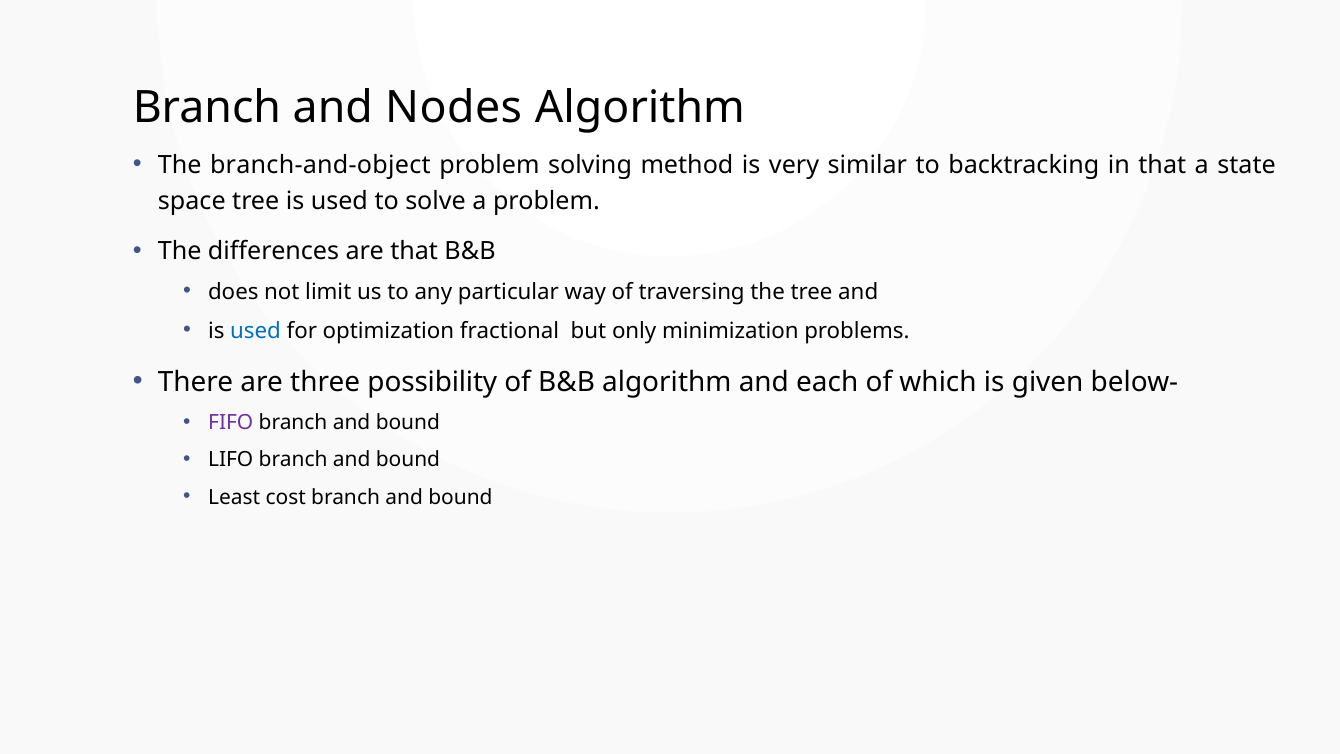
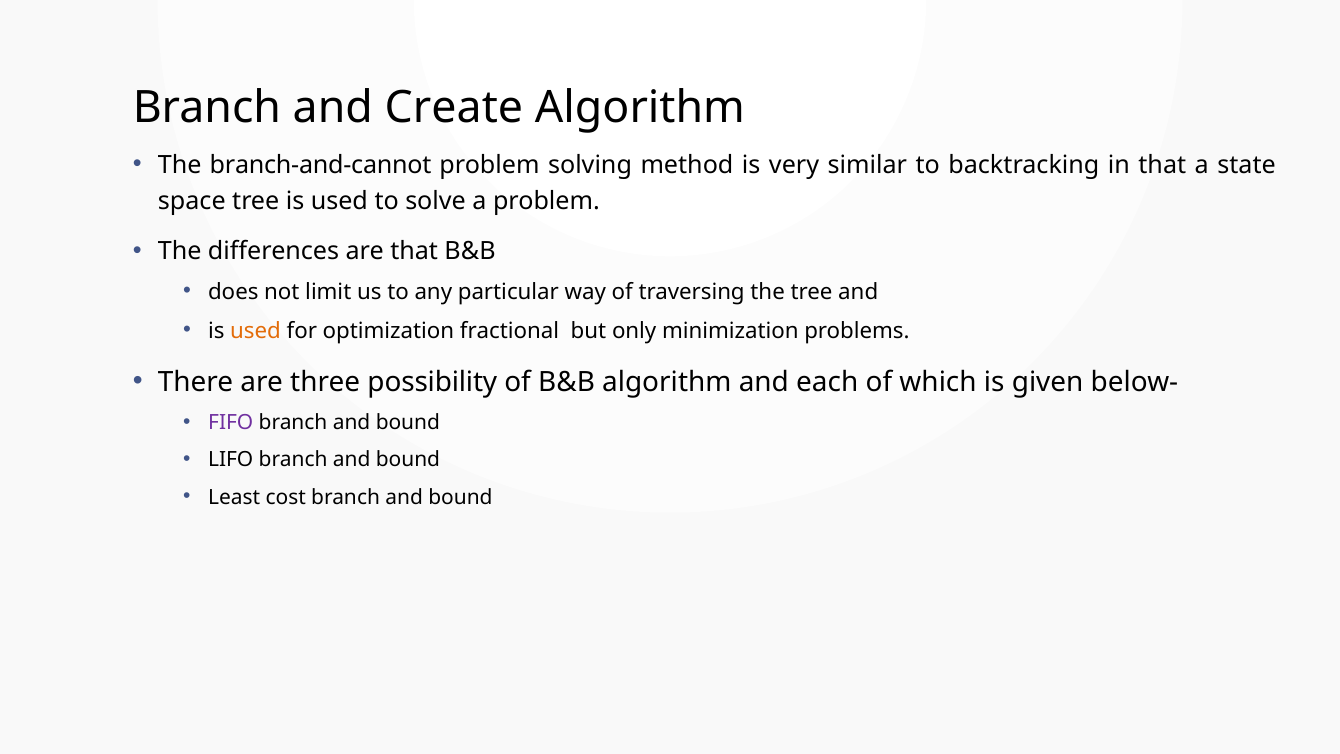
Nodes: Nodes -> Create (454, 108)
branch-and-object: branch-and-object -> branch-and-cannot (321, 165)
used colour: blue -> orange (256, 331)
